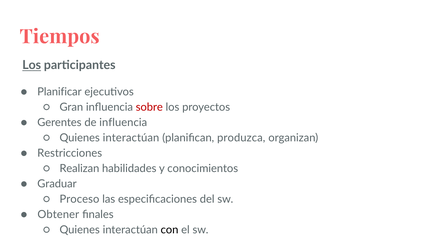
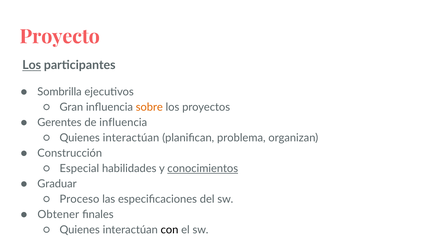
Tiempos: Tiempos -> Proyecto (60, 37)
Planificar: Planificar -> Sombrilla (59, 92)
sobre colour: red -> orange (149, 107)
produzca: produzca -> problema (241, 138)
Restricciones: Restricciones -> Construcción (70, 153)
Realizan: Realizan -> Especial (79, 168)
conocimientos underline: none -> present (203, 168)
